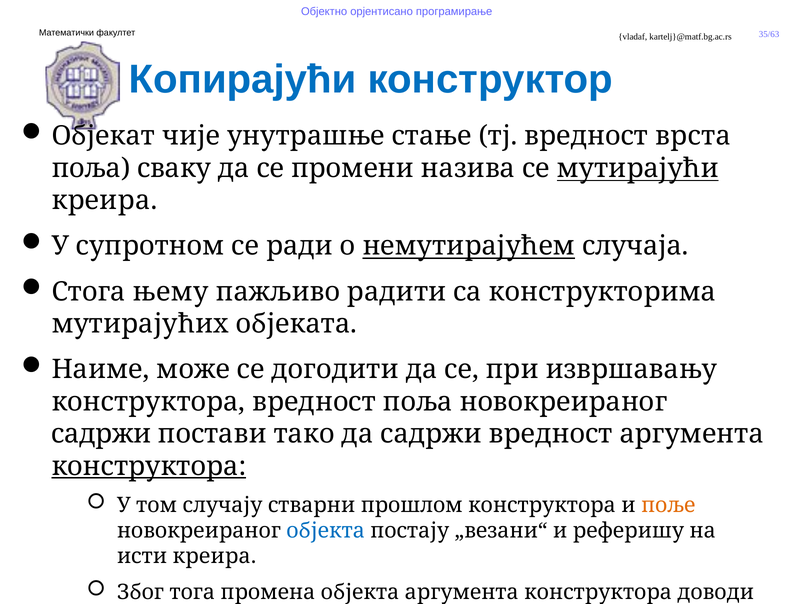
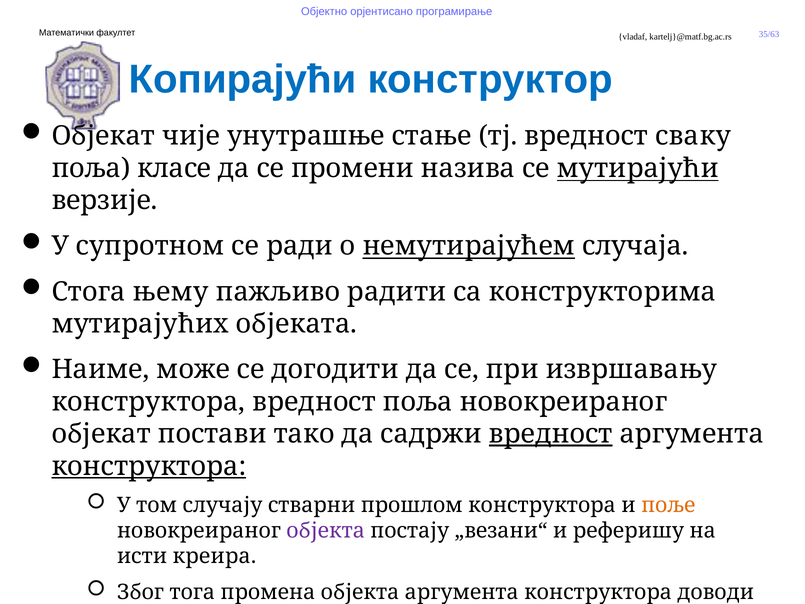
врста: врста -> сваку (693, 136)
сваку: сваку -> класе (174, 168)
креира: креира -> верзије (105, 200)
садржи: садржи -> објекат (101, 434)
вредност underline: none -> present (551, 434)
објекта colour: blue -> purple (326, 531)
